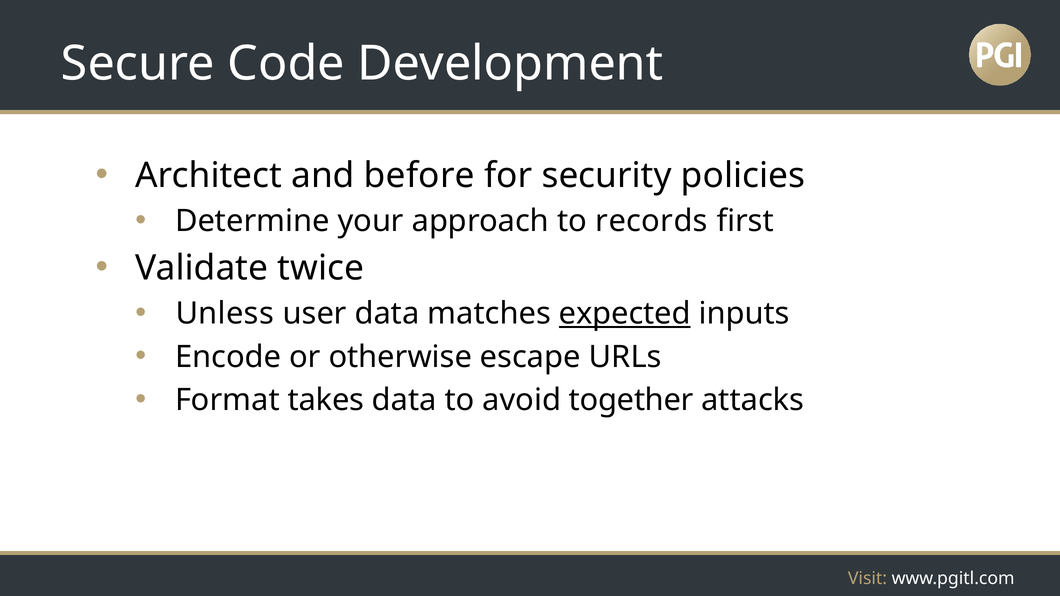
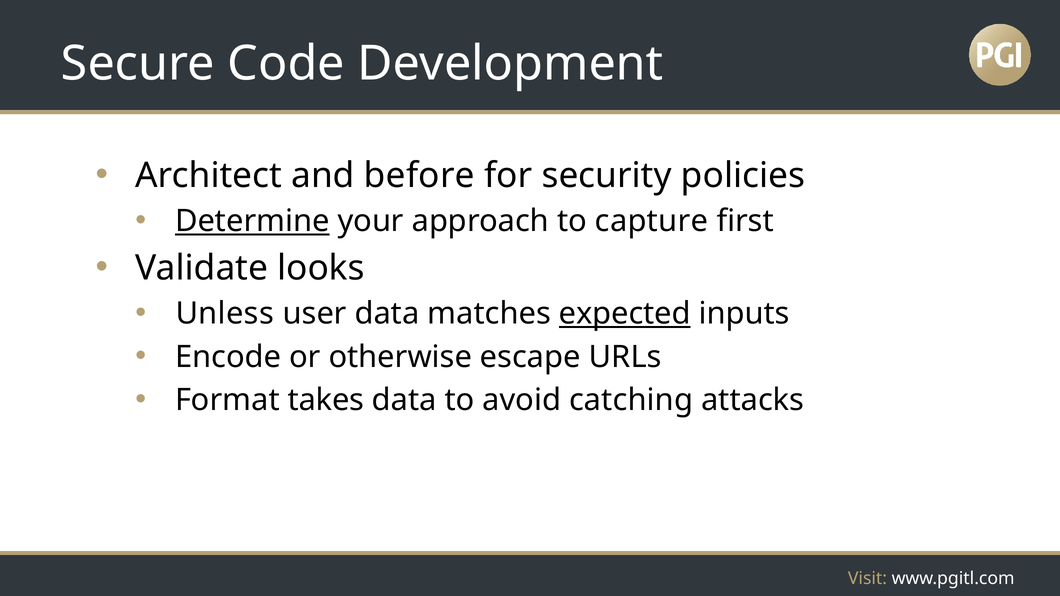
Determine underline: none -> present (252, 221)
records: records -> capture (652, 221)
twice: twice -> looks (321, 268)
together: together -> catching (631, 400)
